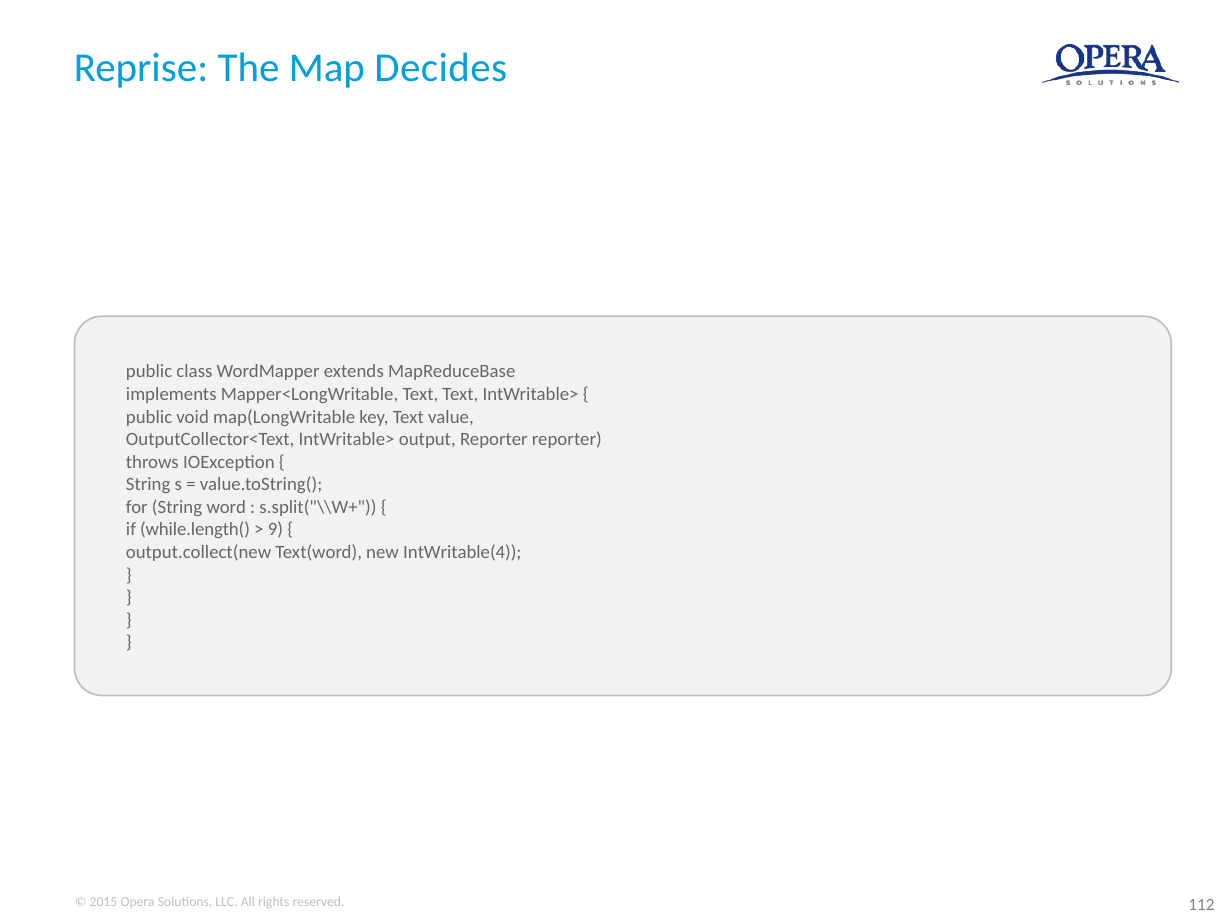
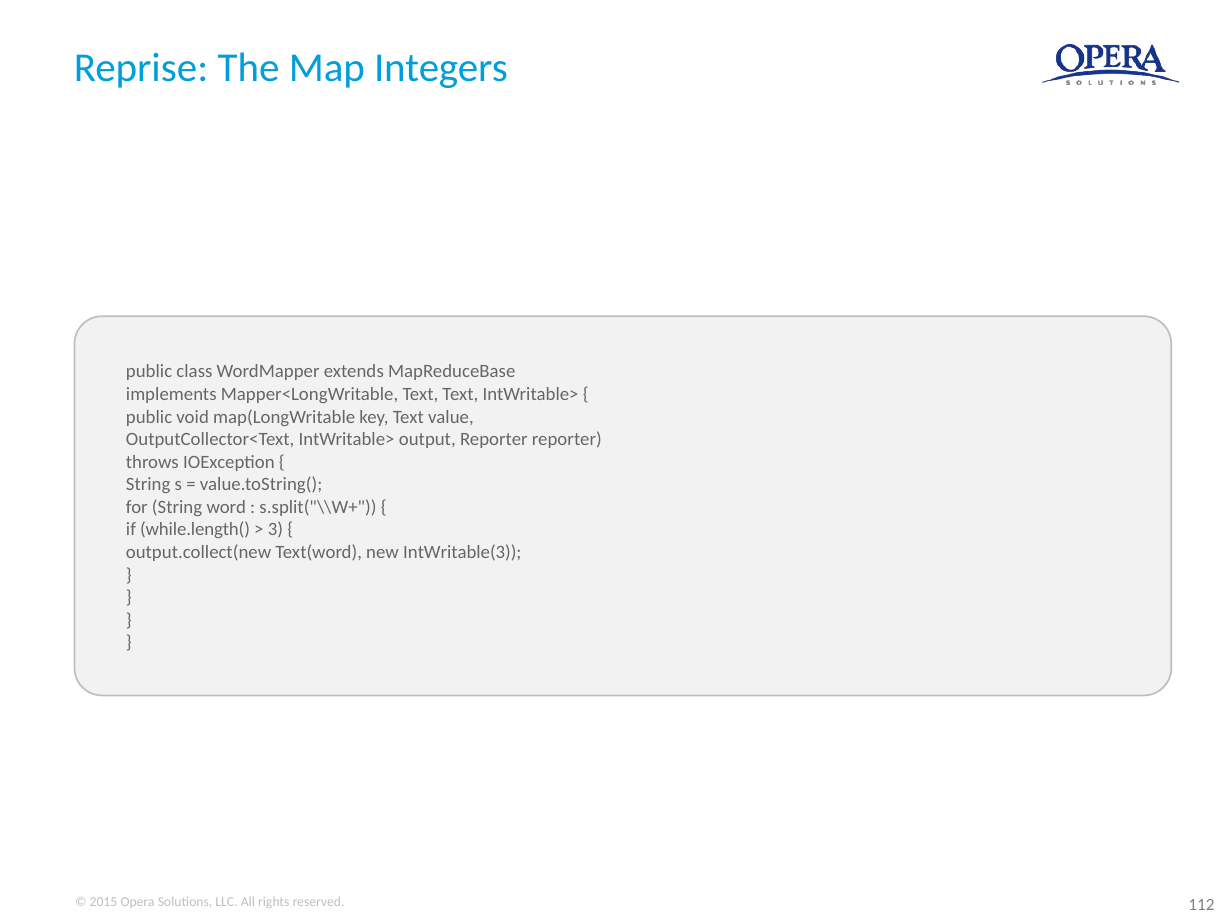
Decides: Decides -> Integers (441, 67)
9: 9 -> 3 (275, 529)
IntWritable(4: IntWritable(4 -> IntWritable(3 (462, 552)
